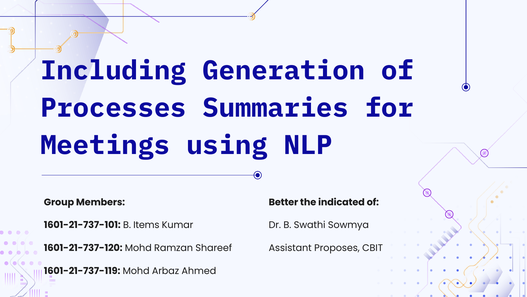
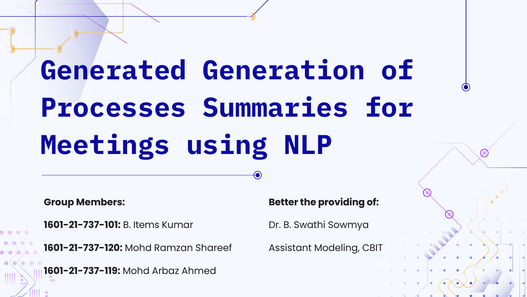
Including: Including -> Generated (113, 70)
indicated: indicated -> providing (342, 202)
Proposes: Proposes -> Modeling (337, 248)
